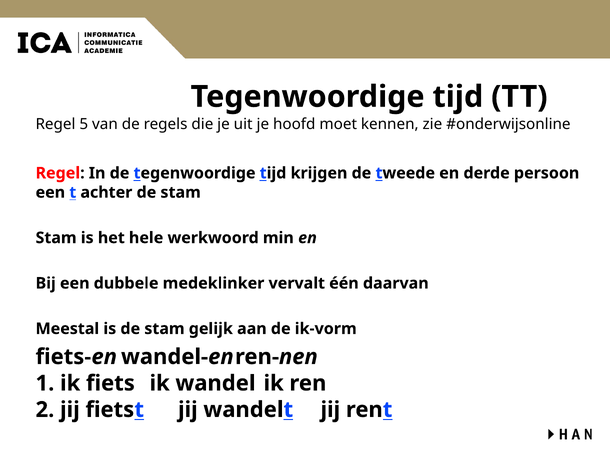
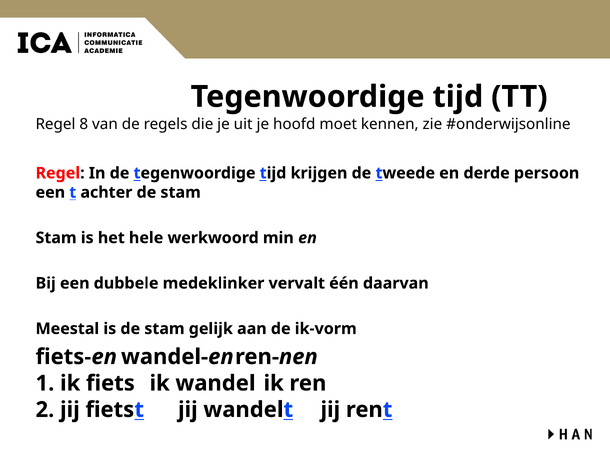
5: 5 -> 8 (84, 124)
